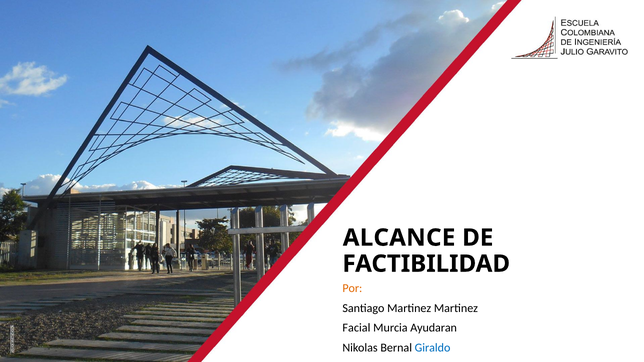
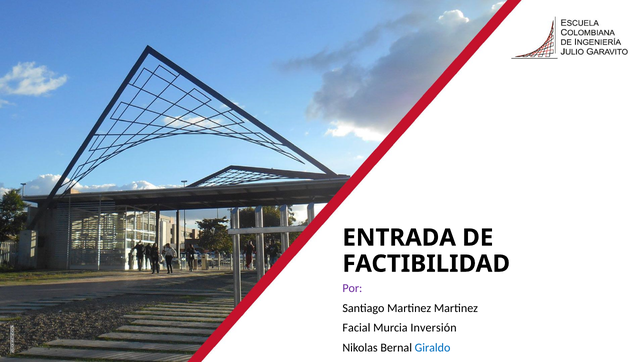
ALCANCE: ALCANCE -> ENTRADA (399, 238)
Por colour: orange -> purple (352, 288)
Ayudaran: Ayudaran -> Inversión (434, 328)
